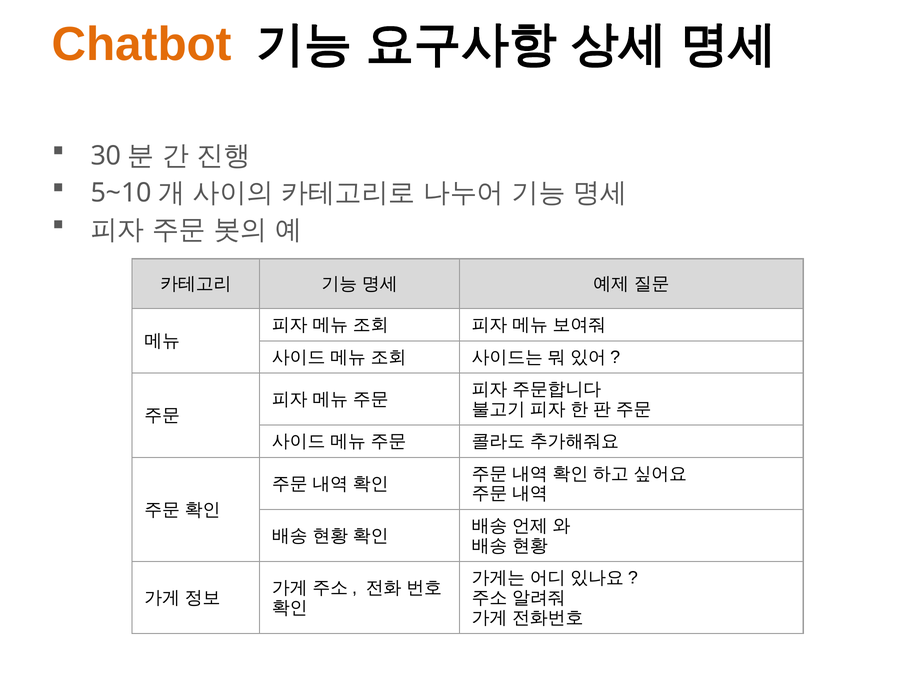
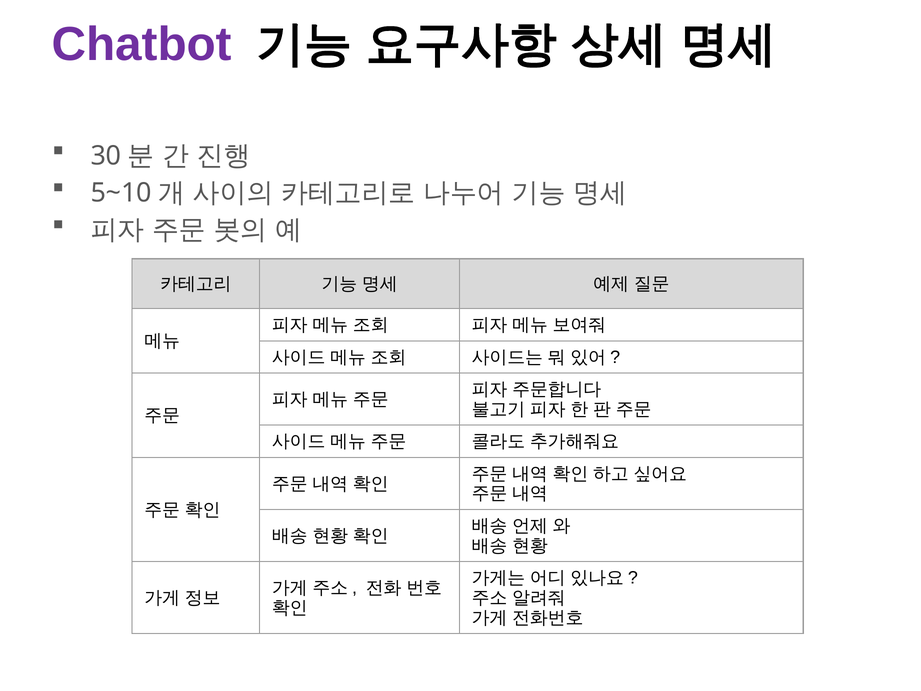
Chatbot colour: orange -> purple (142, 44)
